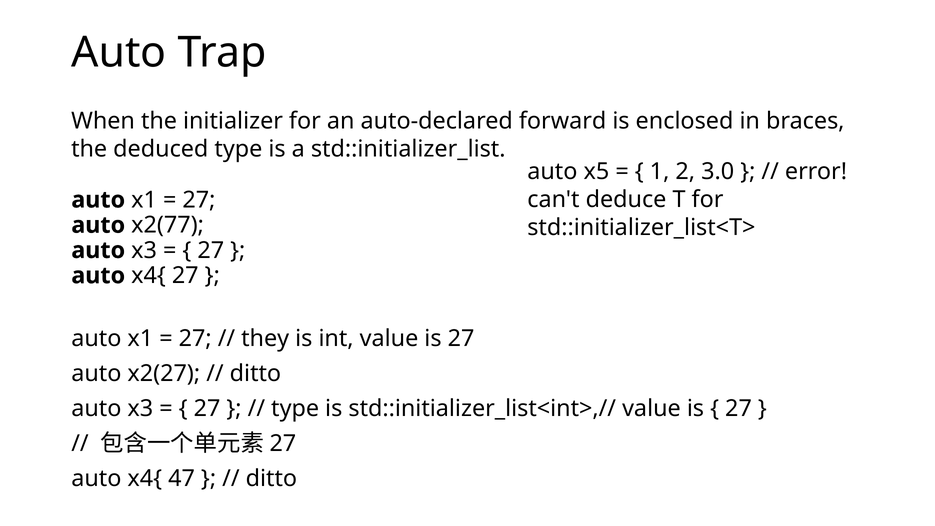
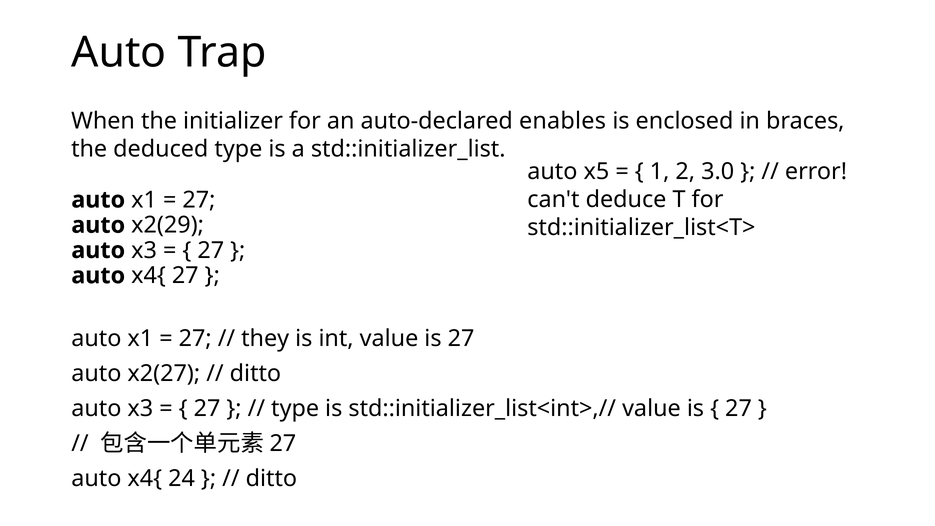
forward: forward -> enables (562, 121)
x2(77: x2(77 -> x2(29 (168, 225)
47: 47 -> 24 (182, 478)
